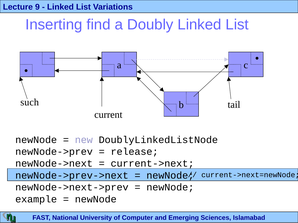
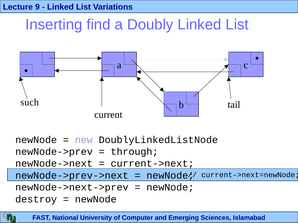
release: release -> through (135, 152)
example: example -> destroy (36, 200)
